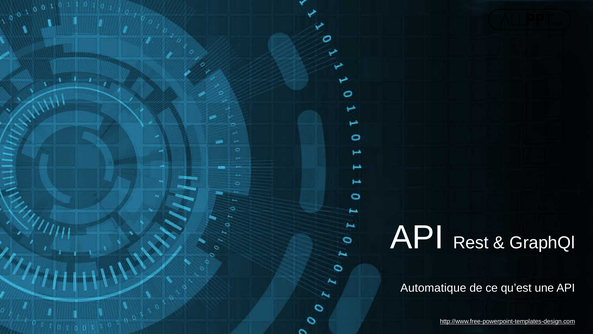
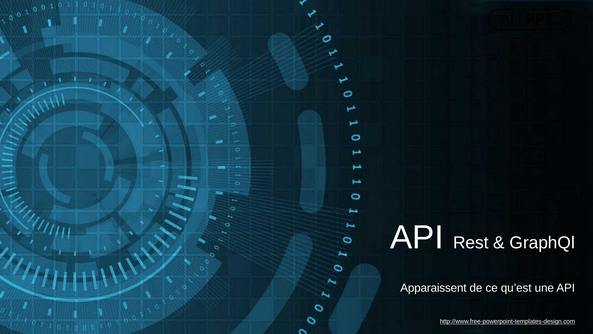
Automatique: Automatique -> Apparaissent (433, 288)
